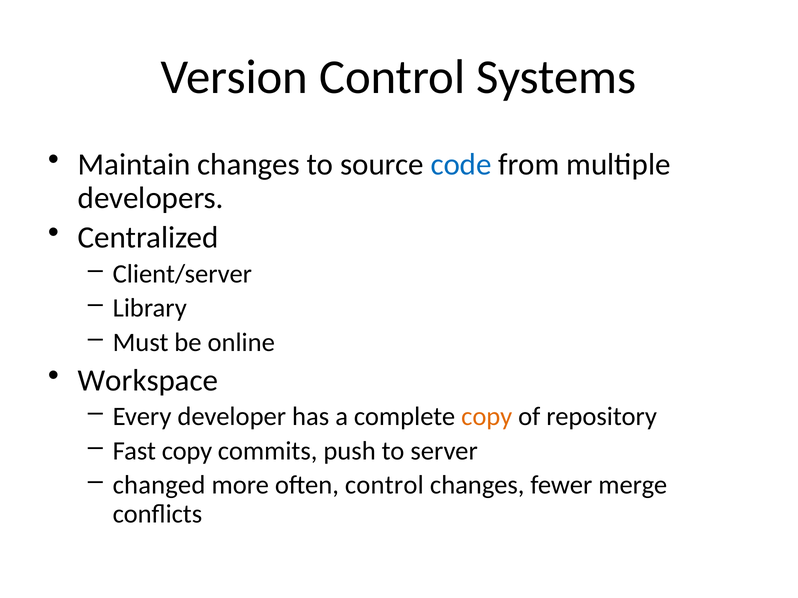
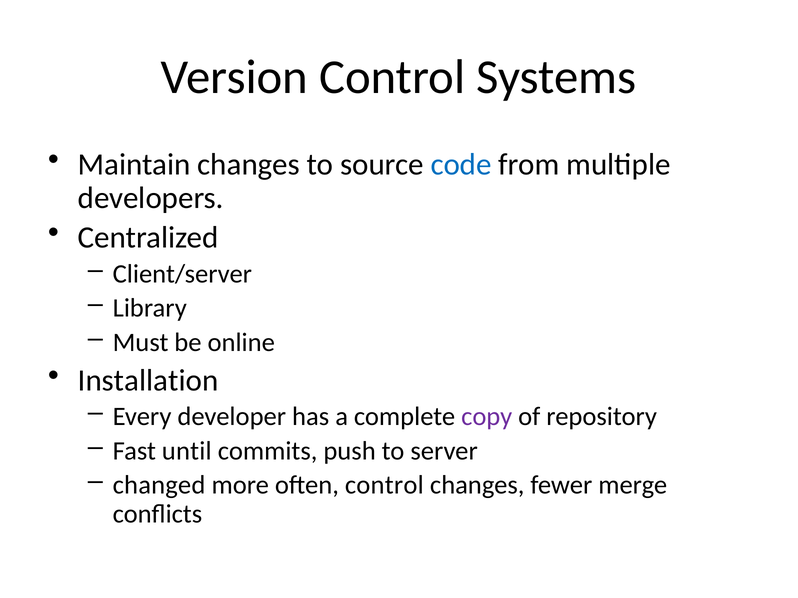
Workspace: Workspace -> Installation (148, 381)
copy colour: orange -> purple (487, 417)
Fast copy: copy -> until (187, 451)
